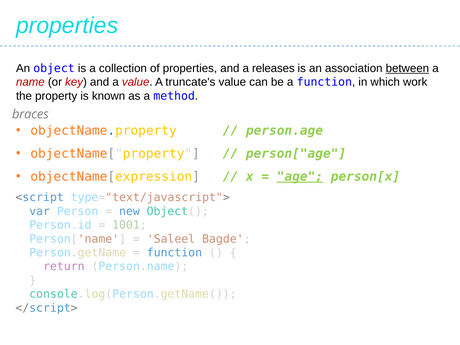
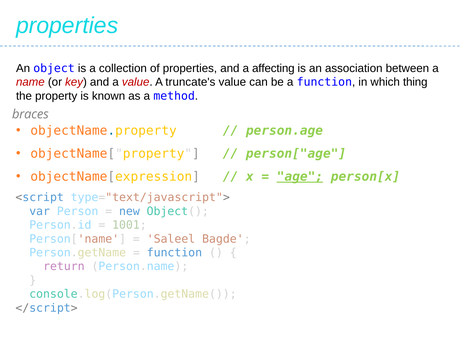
releases: releases -> affecting (273, 68)
between underline: present -> none (407, 68)
work: work -> thing (415, 82)
